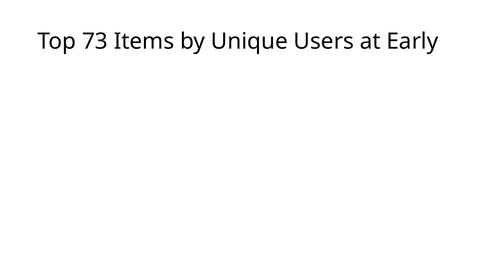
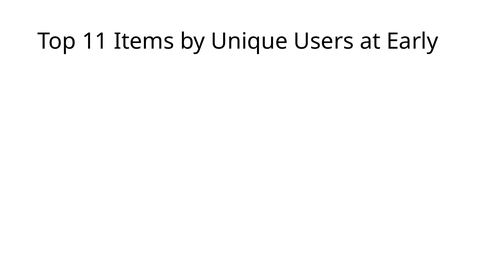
73: 73 -> 11 (95, 41)
